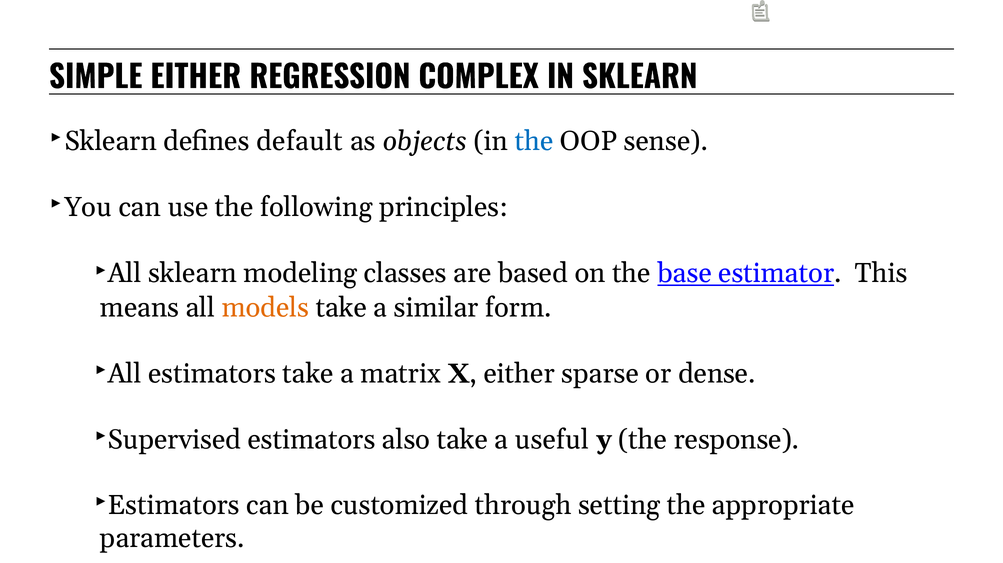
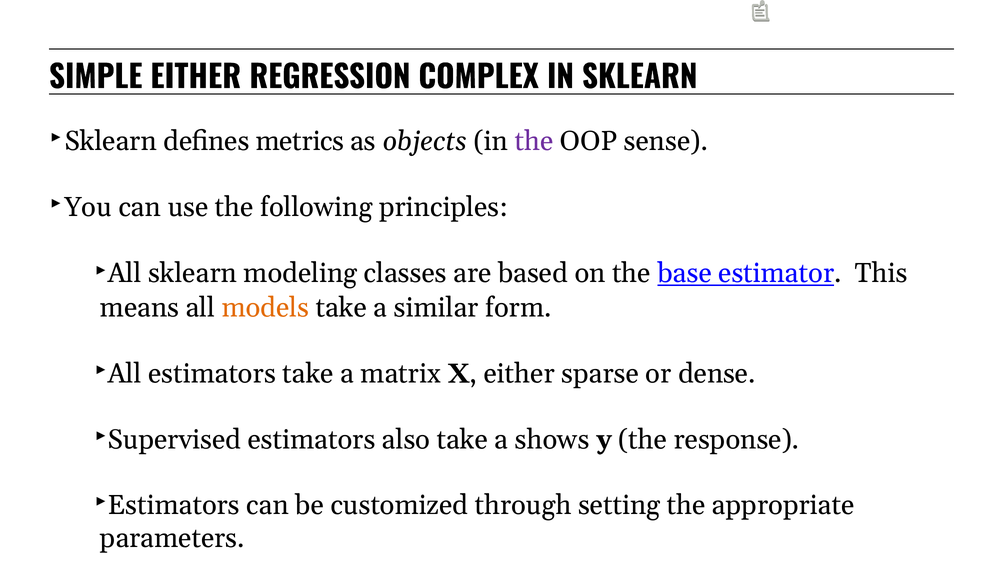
default: default -> metrics (300, 141)
the colour: blue -> purple (534, 141)
useful: useful -> shows (552, 440)
